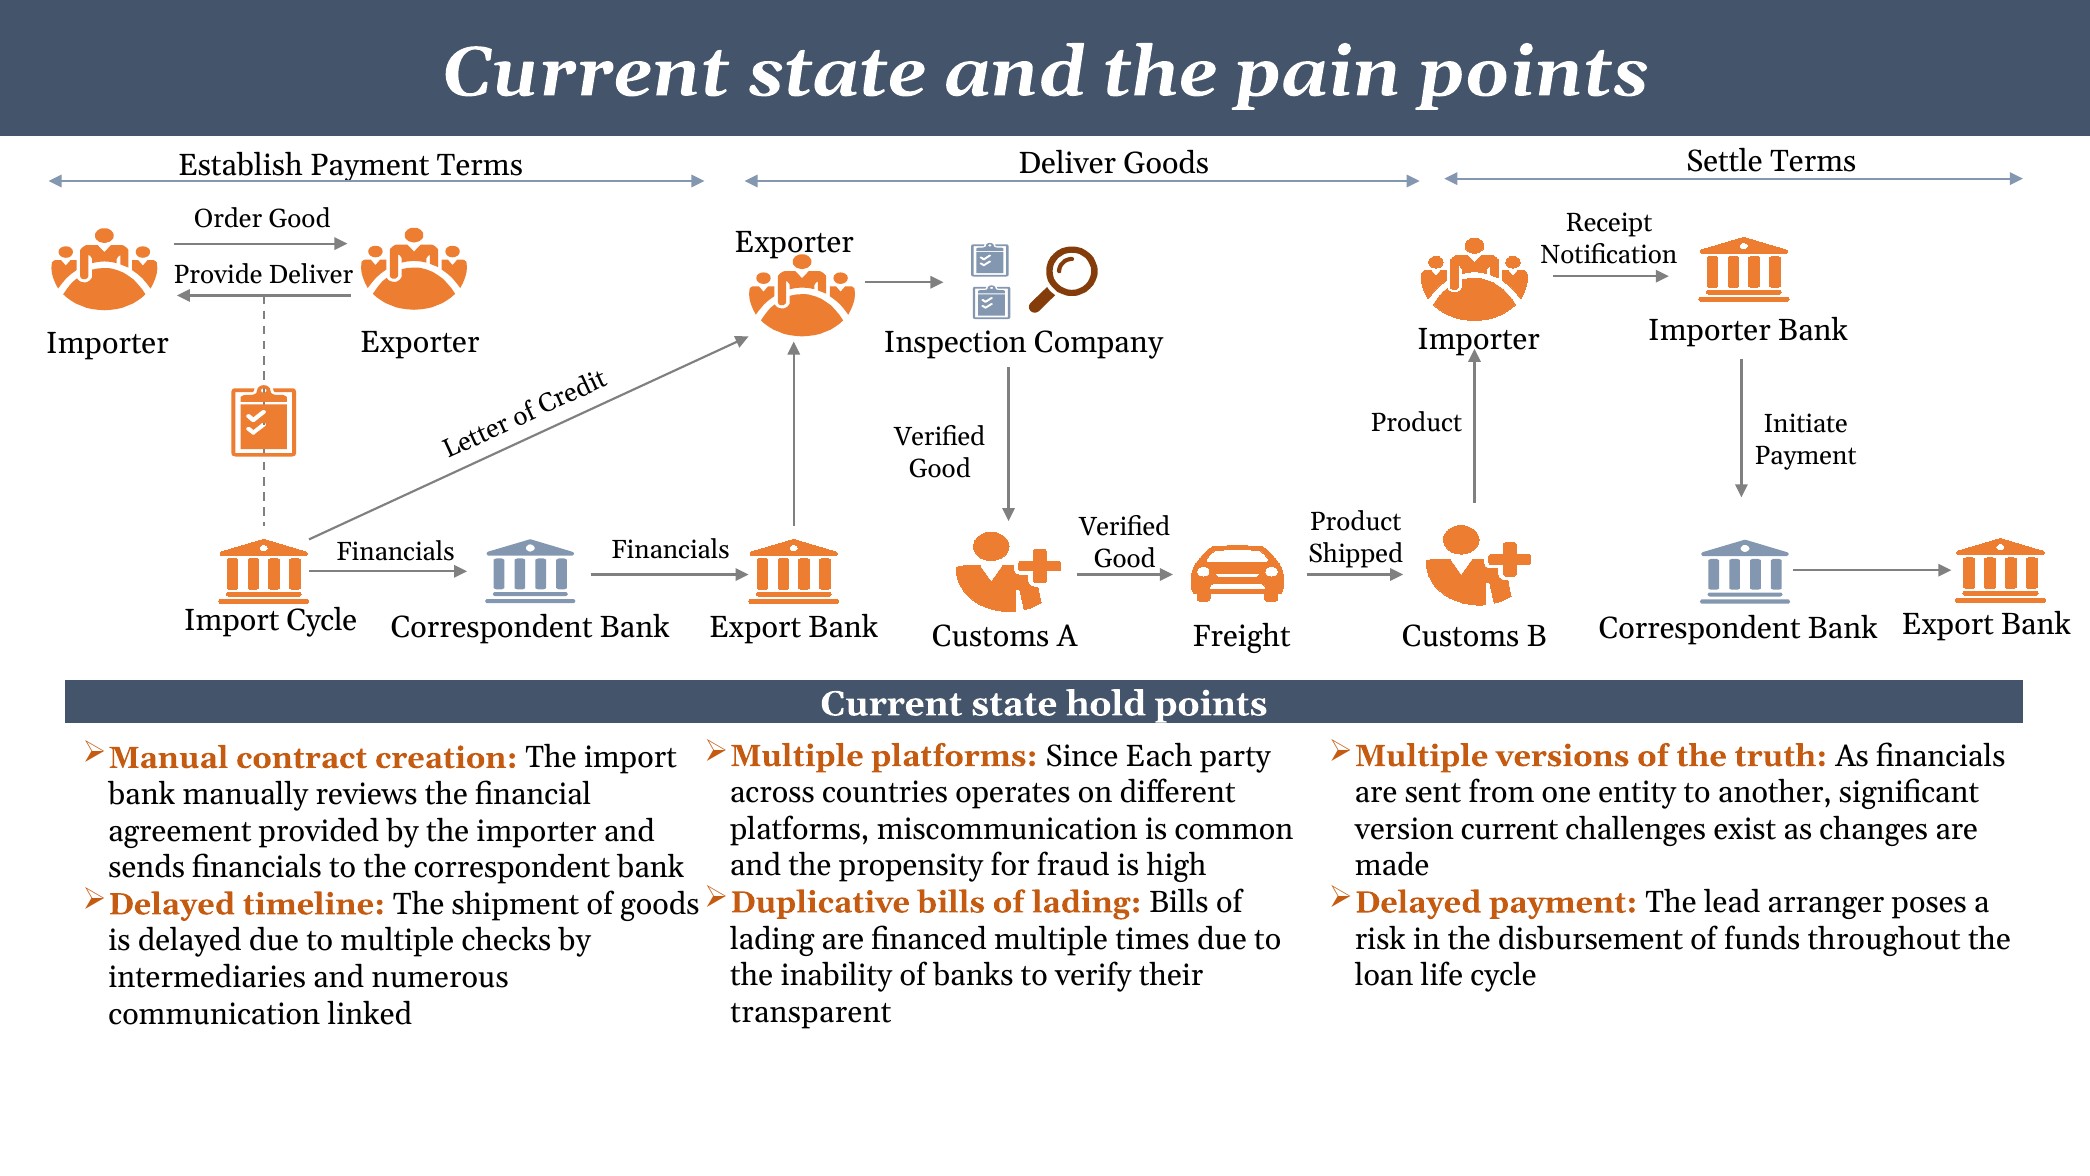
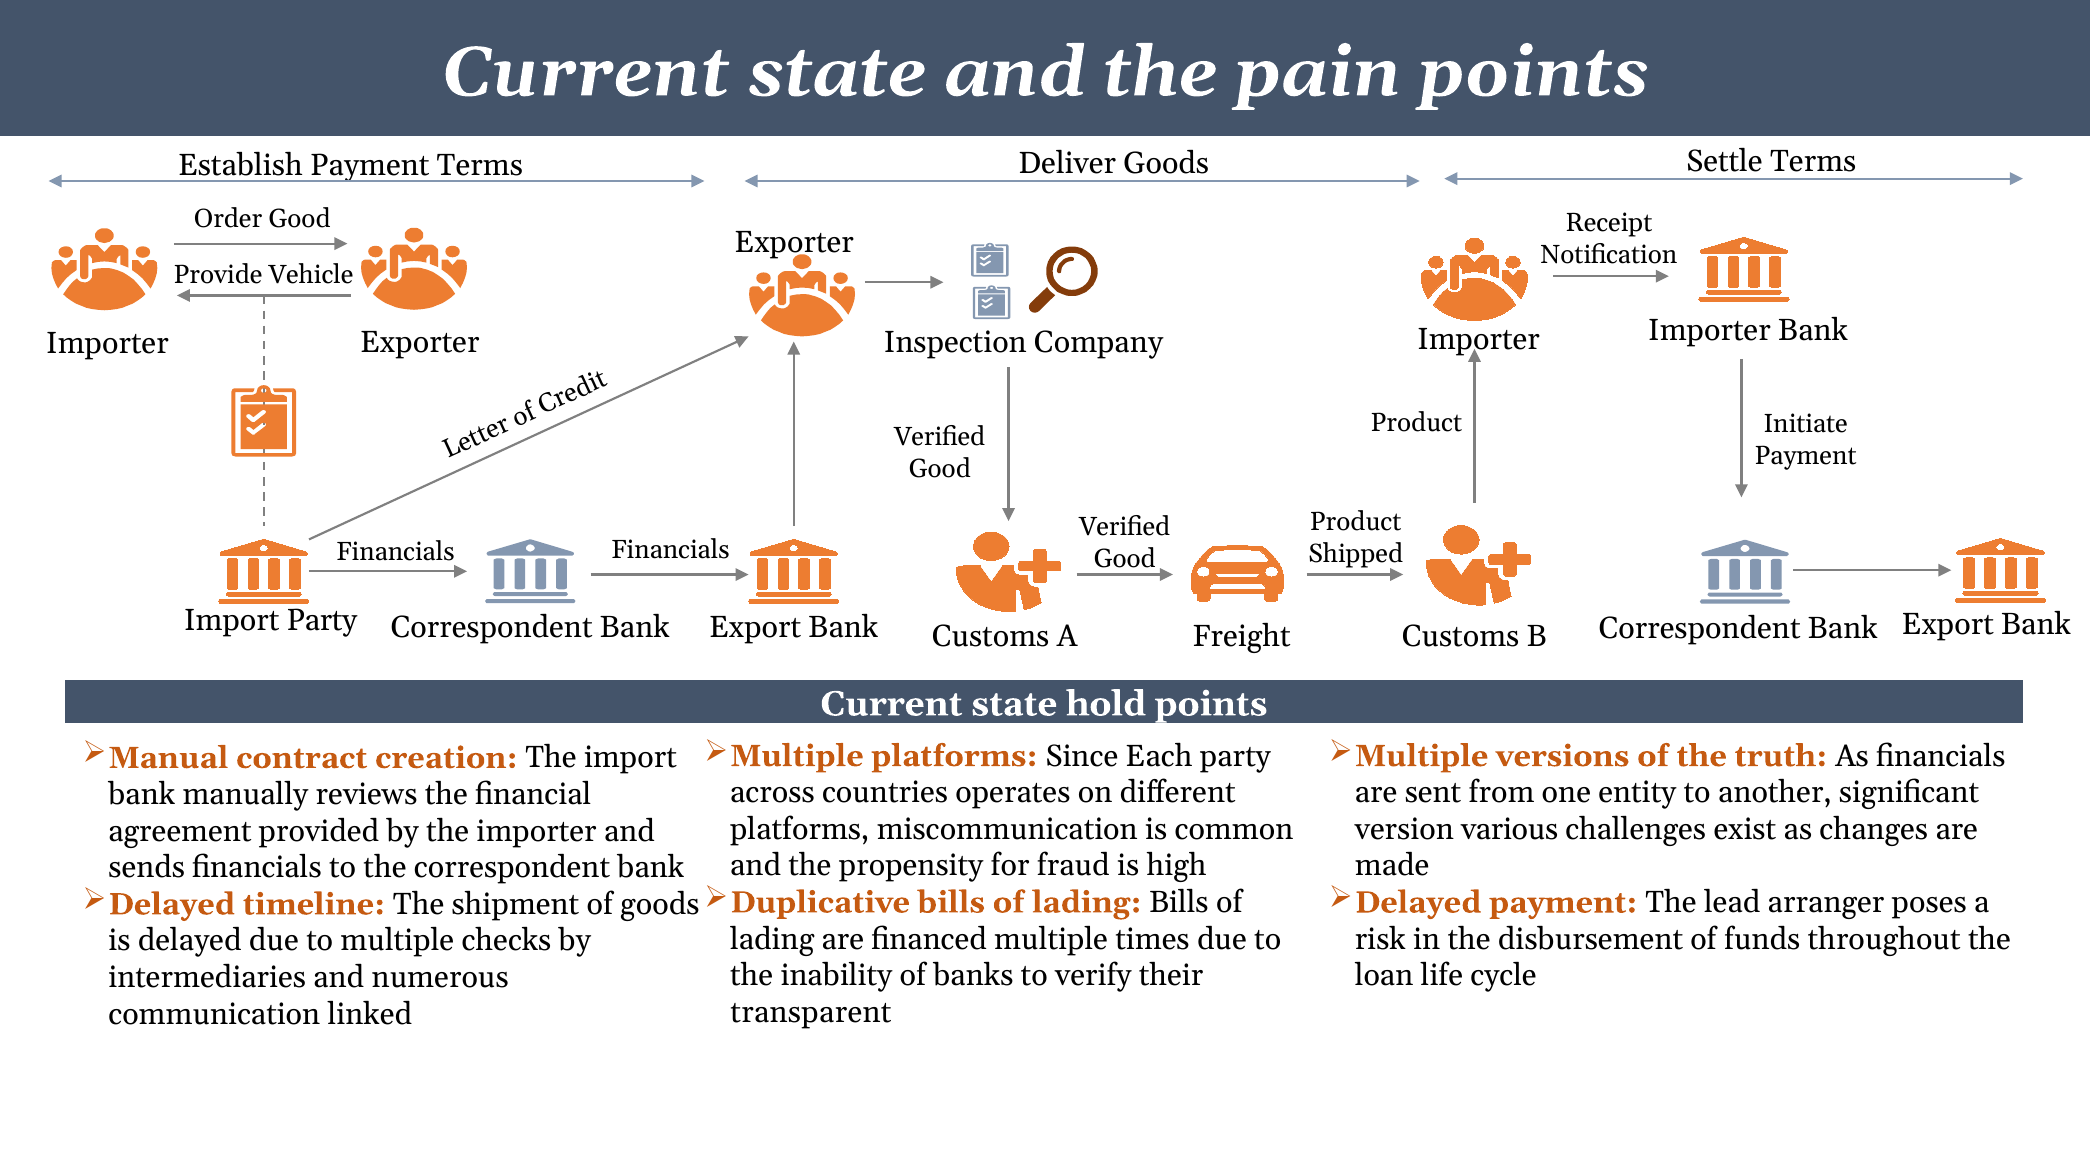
Provide Deliver: Deliver -> Vehicle (311, 275)
Import Cycle: Cycle -> Party (322, 621)
version current: current -> various (1510, 829)
